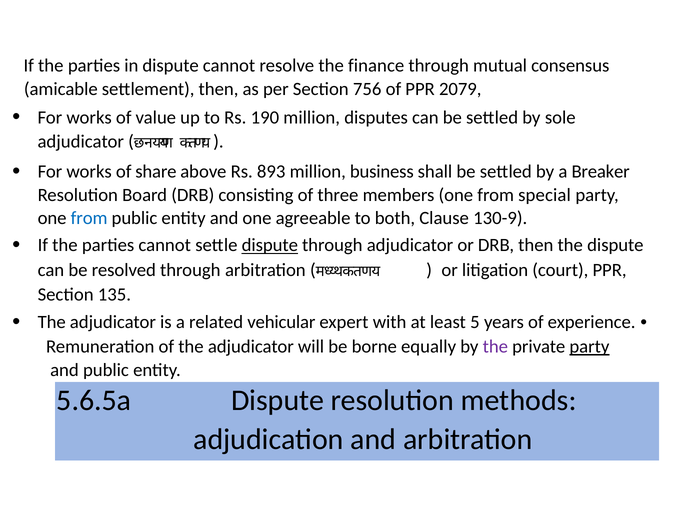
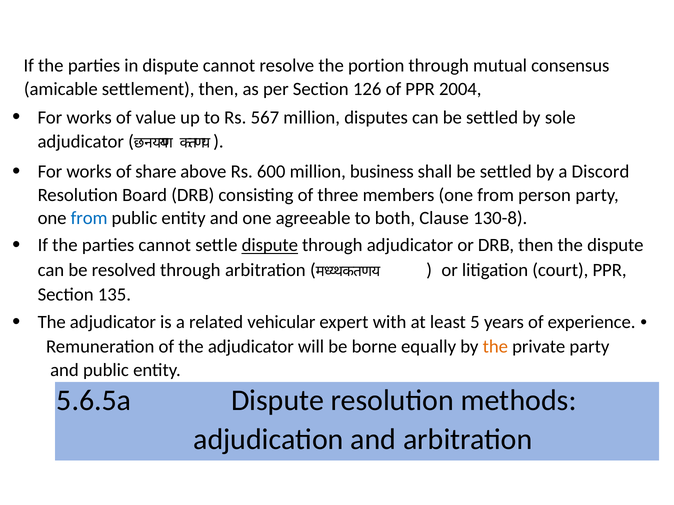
finance: finance -> portion (376, 66)
756: 756 -> 126 (367, 89)
2079: 2079 -> 2004 (460, 89)
190: 190 -> 567 (265, 117)
893: 893 -> 600 (271, 172)
Breaker: Breaker -> Discord (600, 172)
special: special -> person (545, 195)
130-9: 130-9 -> 130-8 (500, 218)
the colour: purple -> orange (495, 347)
party underline: present -> none (589, 347)
